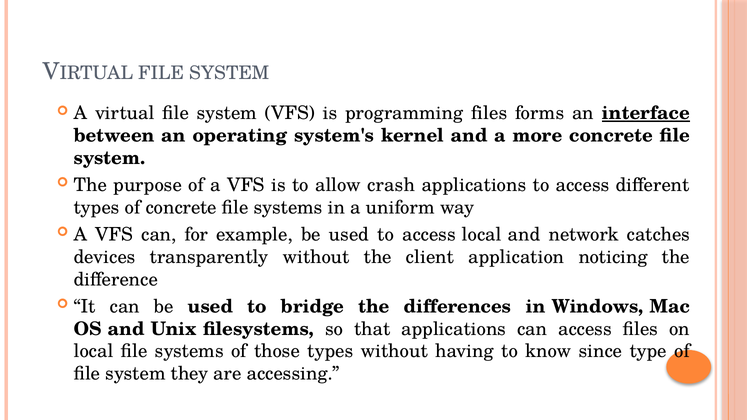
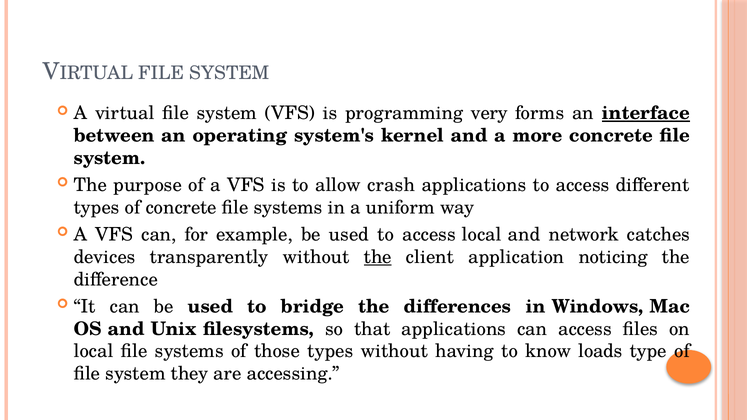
programming files: files -> very (489, 113)
the underline: none -> present (378, 257)
since: since -> loads (600, 351)
